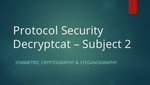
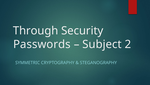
Protocol: Protocol -> Through (36, 30)
Decryptcat: Decryptcat -> Passwords (42, 44)
